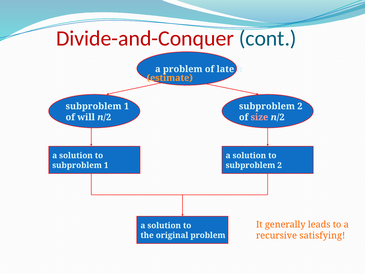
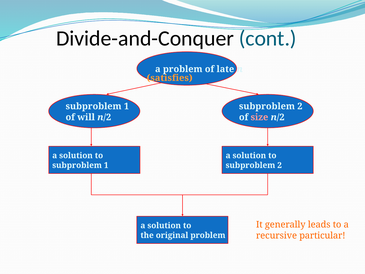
Divide-and-Conquer colour: red -> black (145, 38)
estimate: estimate -> satisfies (170, 78)
satisfying: satisfying -> particular (322, 235)
